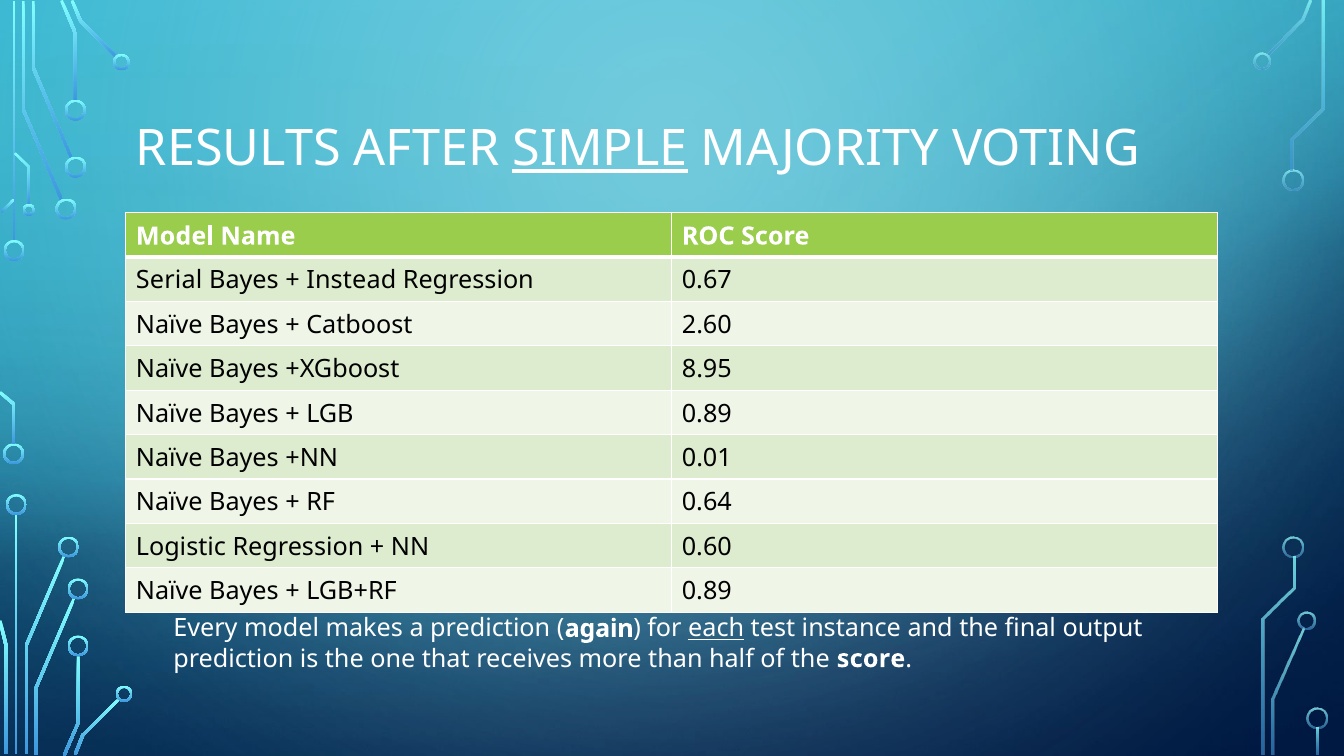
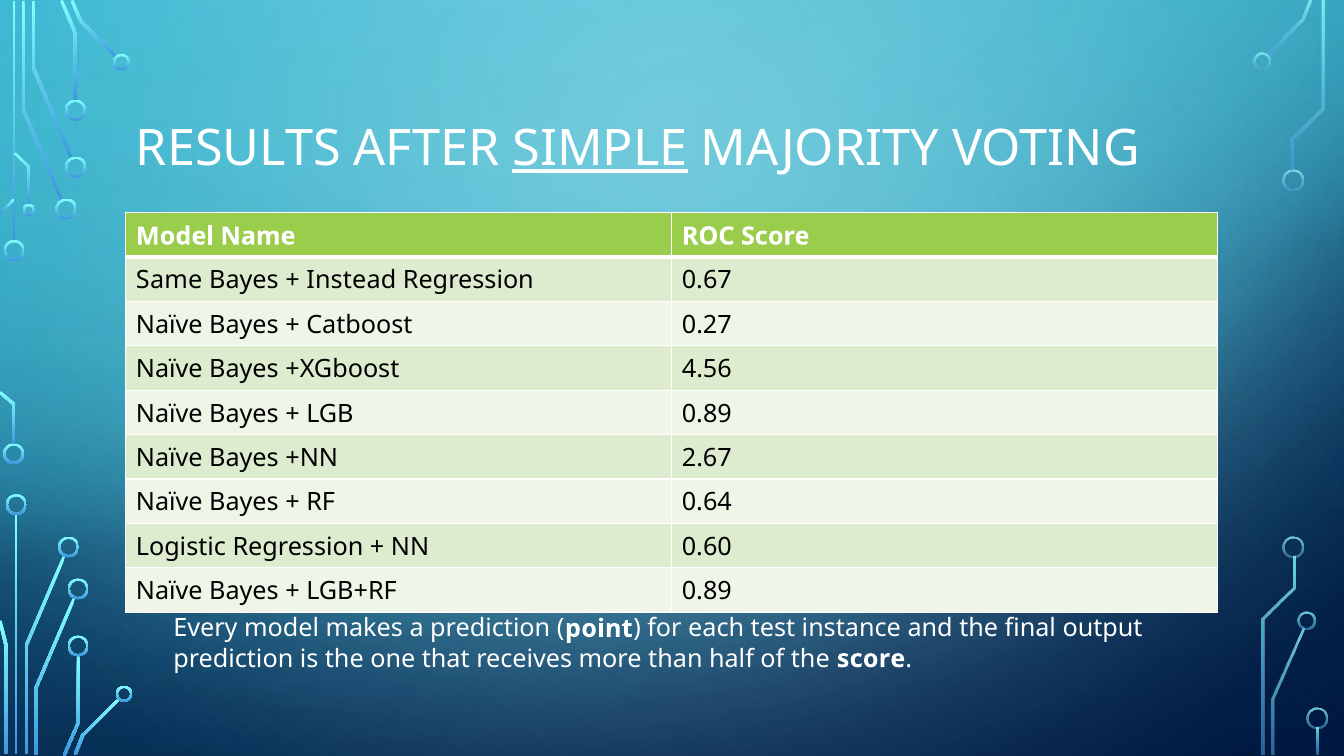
Serial: Serial -> Same (169, 281)
2.60: 2.60 -> 0.27 (707, 325)
8.95: 8.95 -> 4.56 (707, 369)
0.01: 0.01 -> 2.67 (707, 458)
again: again -> point (599, 629)
each underline: present -> none (716, 629)
